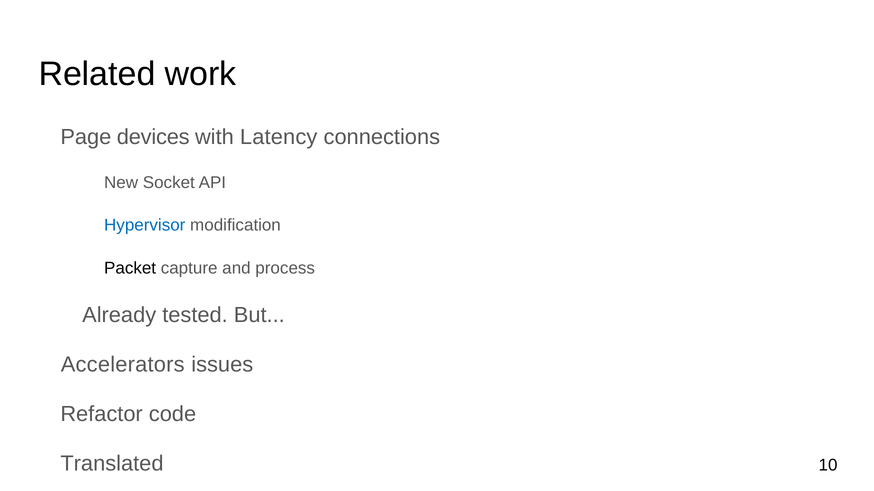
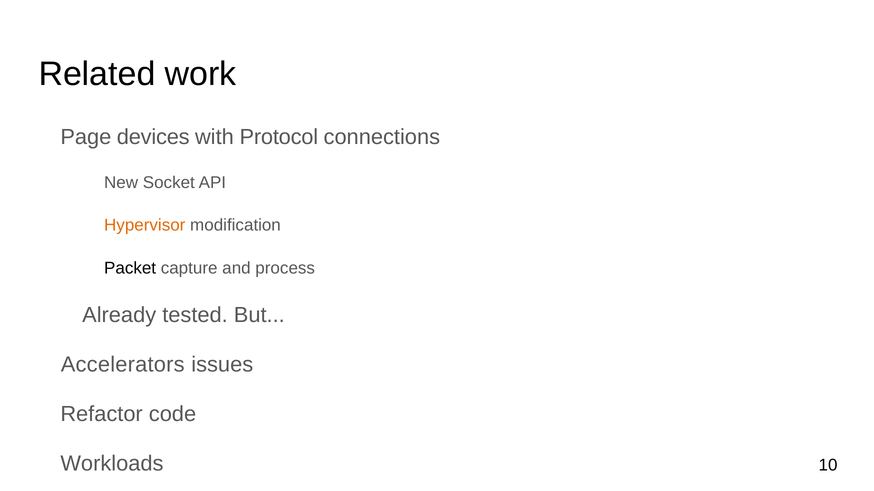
with Latency: Latency -> Protocol (279, 137)
Hypervisor colour: blue -> orange (145, 226)
Translated: Translated -> Workloads (112, 464)
